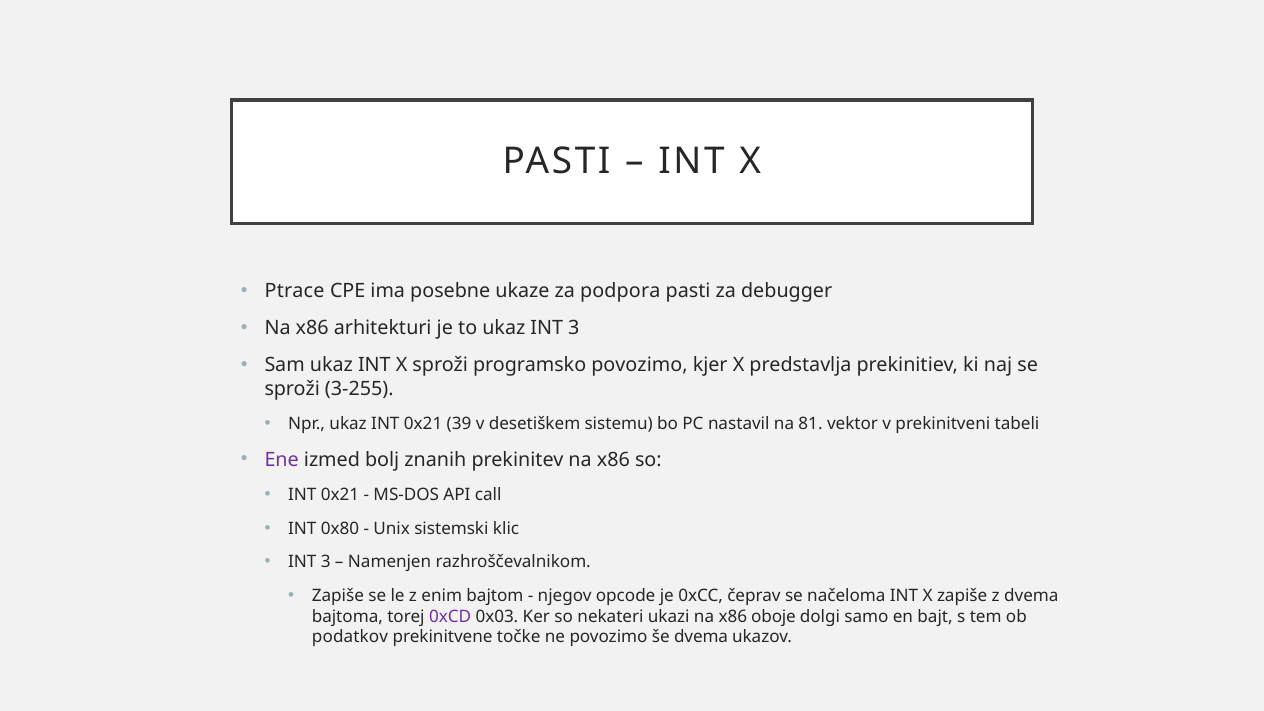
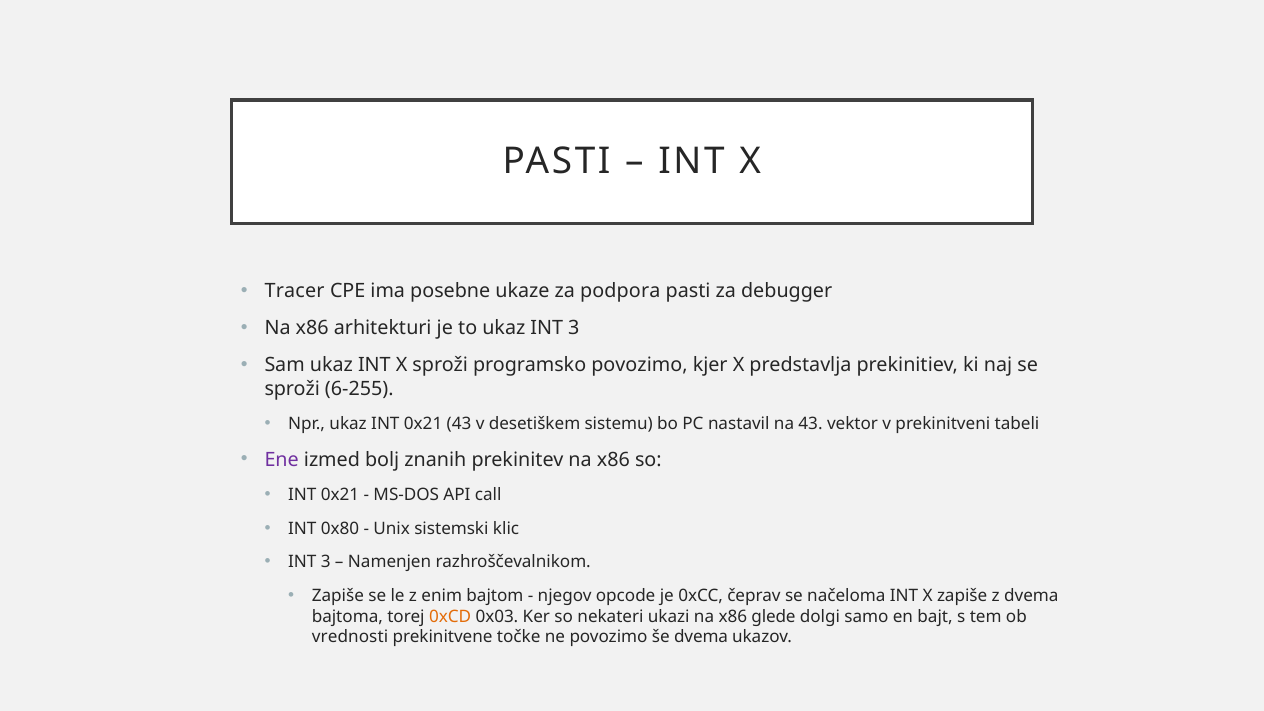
Ptrace: Ptrace -> Tracer (295, 291)
3-255: 3-255 -> 6-255 (359, 389)
0x21 39: 39 -> 43 (459, 424)
na 81: 81 -> 43 (811, 424)
0xCD colour: purple -> orange (450, 616)
oboje: oboje -> glede (774, 616)
podatkov: podatkov -> vrednosti (350, 637)
